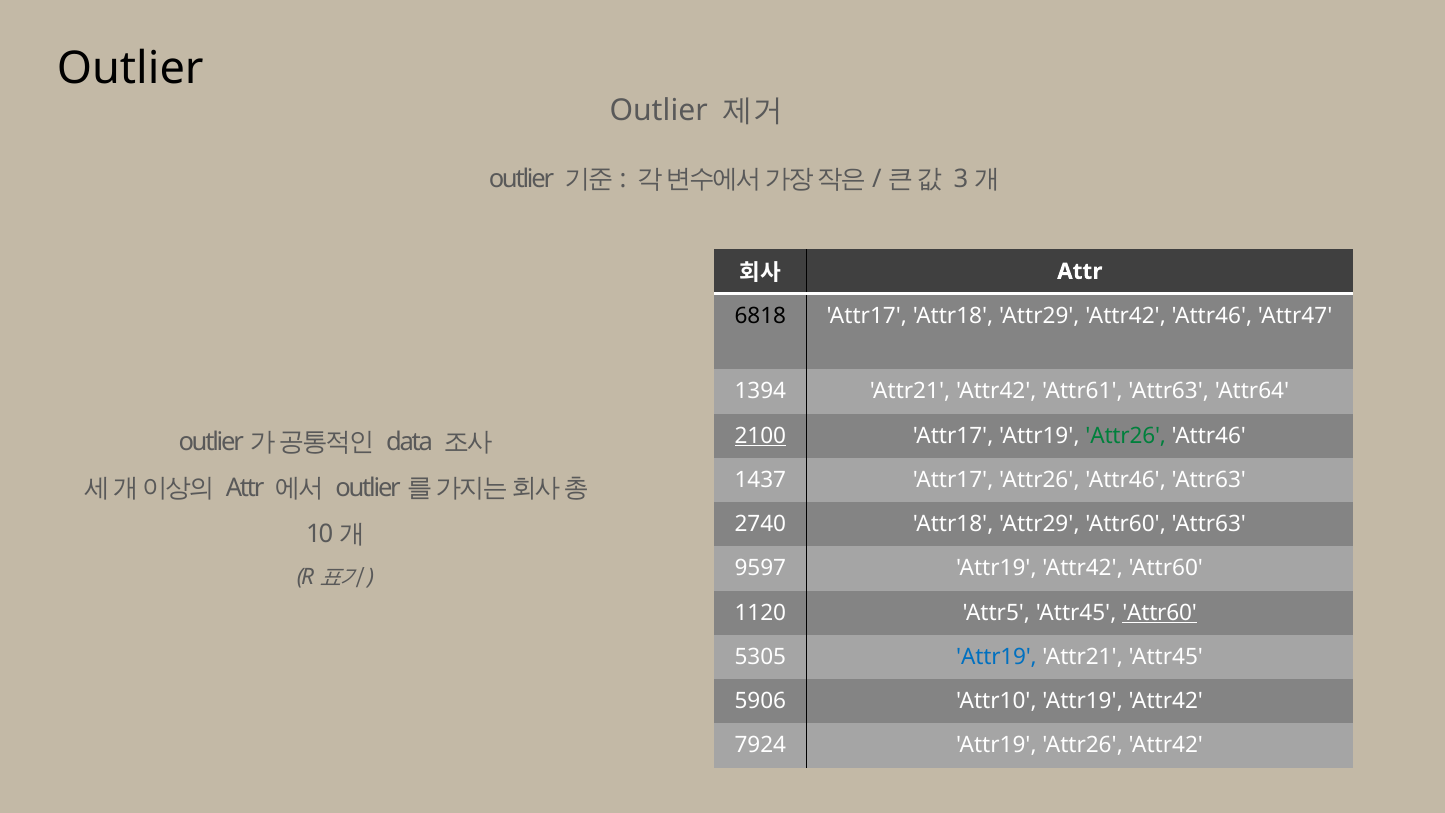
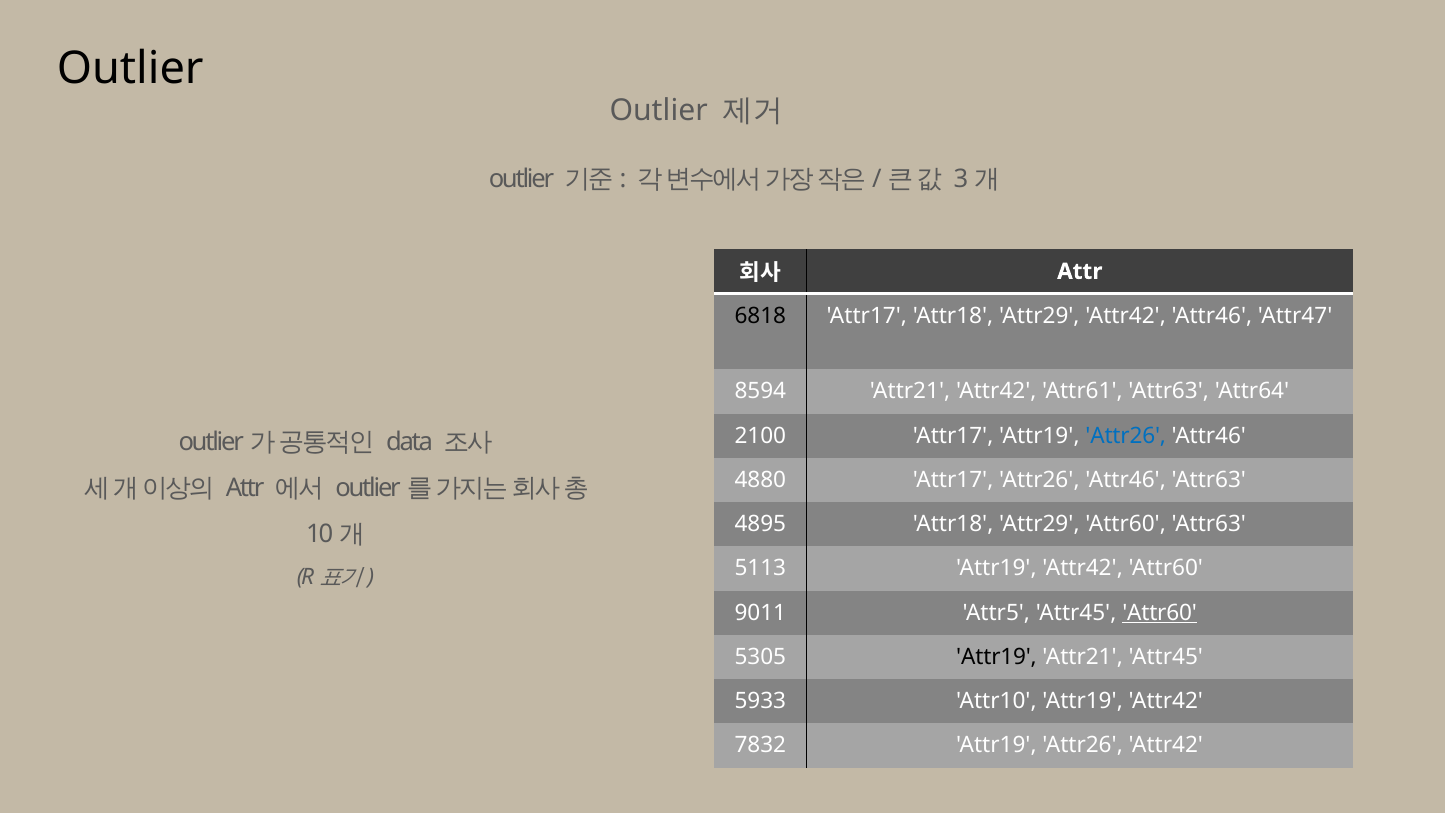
1394: 1394 -> 8594 (760, 391)
2100 underline: present -> none (760, 436)
Attr26 colour: green -> blue (1126, 436)
1437: 1437 -> 4880 (760, 480)
2740: 2740 -> 4895 (760, 524)
9597: 9597 -> 5113 (760, 568)
1120: 1120 -> 9011 (760, 613)
Attr19 colour: blue -> black (996, 657)
5906: 5906 -> 5933 (760, 701)
7924: 7924 -> 7832 (760, 745)
